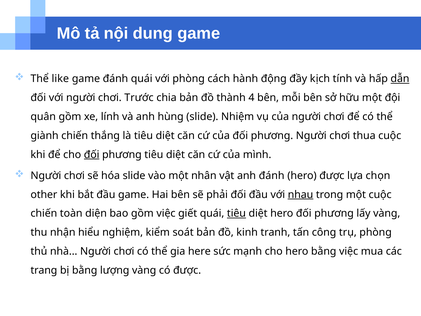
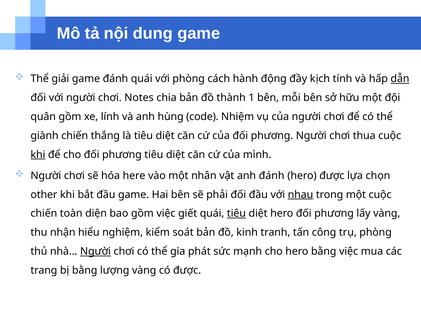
like: like -> giải (60, 79)
Trước: Trước -> Notes (139, 98)
4: 4 -> 1 (251, 98)
hùng slide: slide -> code (202, 117)
khi underline: none -> present (38, 154)
đối underline: present -> none (92, 154)
hóa slide: slide -> here (134, 175)
Người underline: none -> present (95, 251)
here: here -> phát (199, 251)
